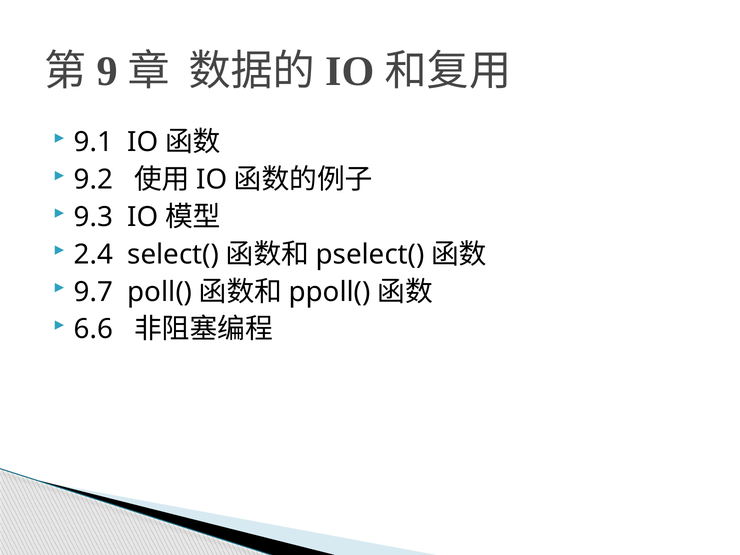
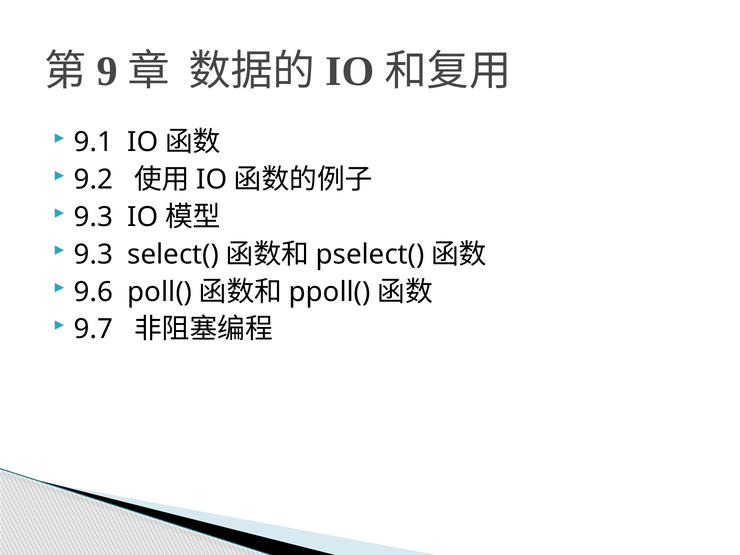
2.4: 2.4 -> 9.3 (93, 254)
9.7: 9.7 -> 9.6 (93, 292)
6.6: 6.6 -> 9.7 (93, 329)
